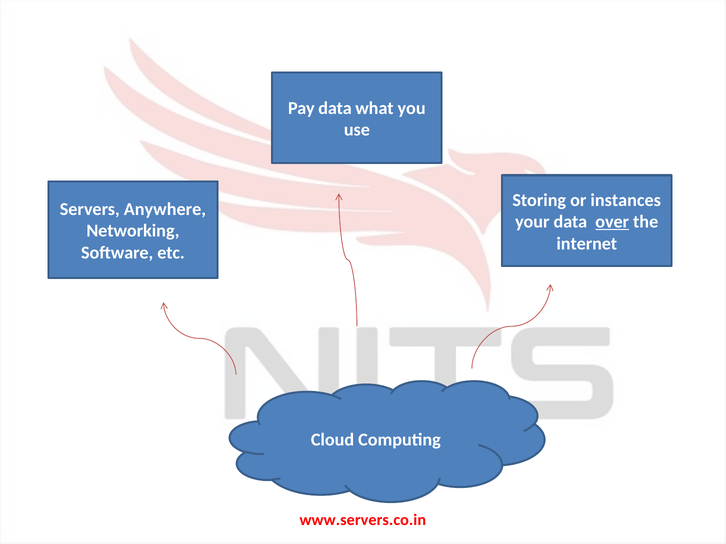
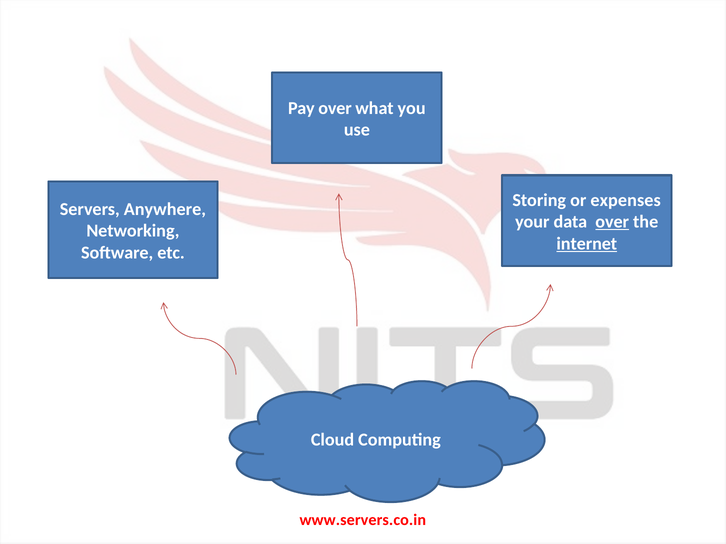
Pay data: data -> over (335, 108)
instances: instances -> expenses (626, 200)
internet underline: none -> present (587, 244)
